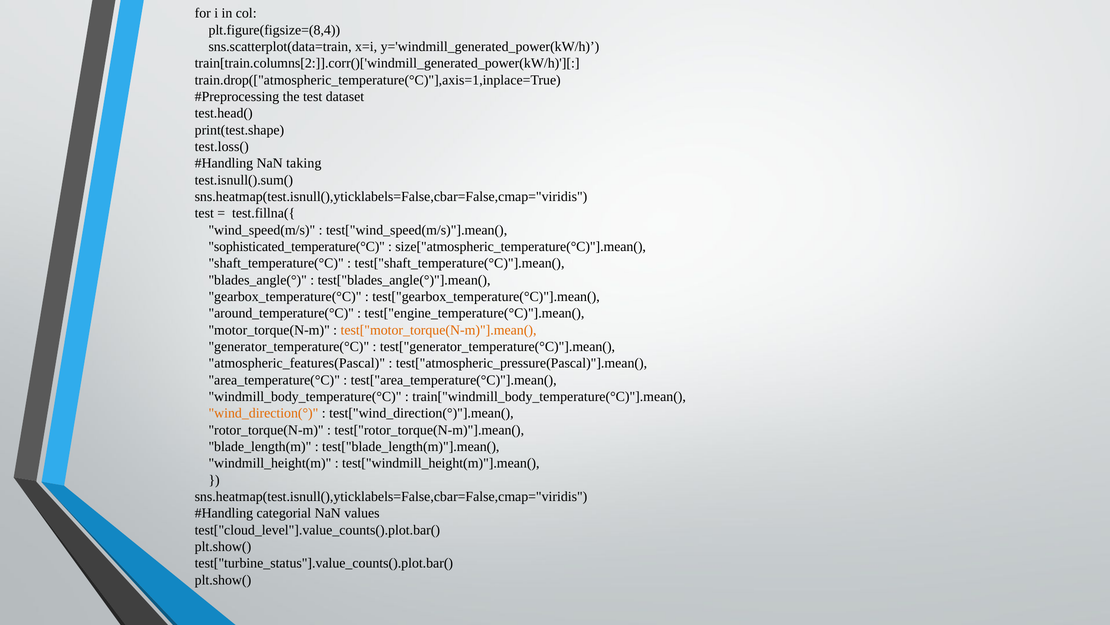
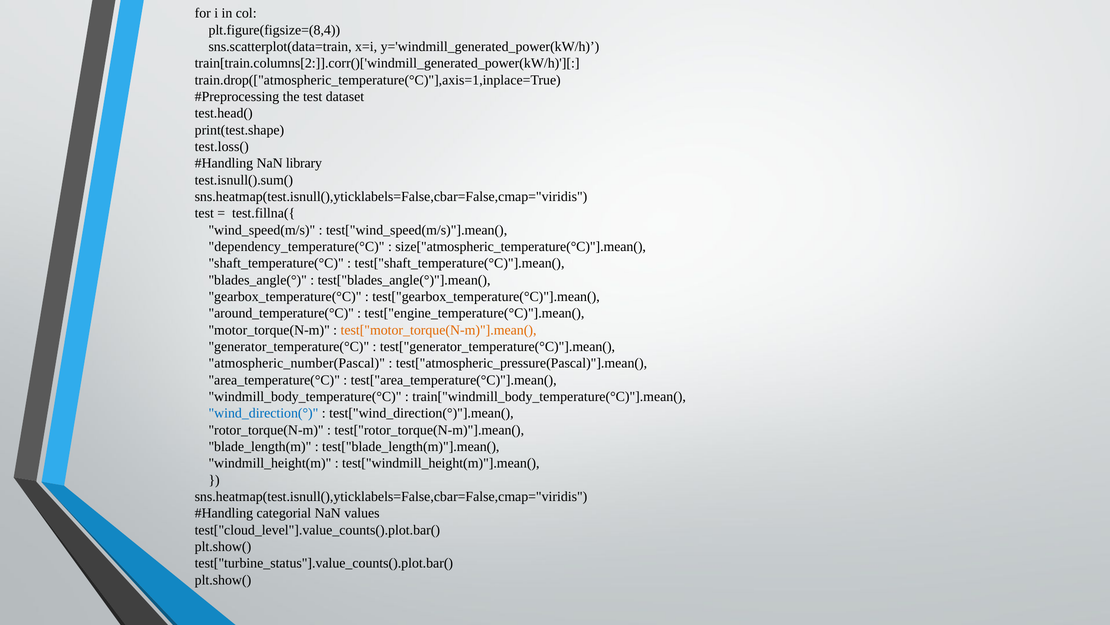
taking: taking -> library (304, 163)
sophisticated_temperature(°C: sophisticated_temperature(°C -> dependency_temperature(°C (297, 246)
atmospheric_features(Pascal: atmospheric_features(Pascal -> atmospheric_number(Pascal (297, 363)
wind_direction(° colour: orange -> blue (263, 413)
